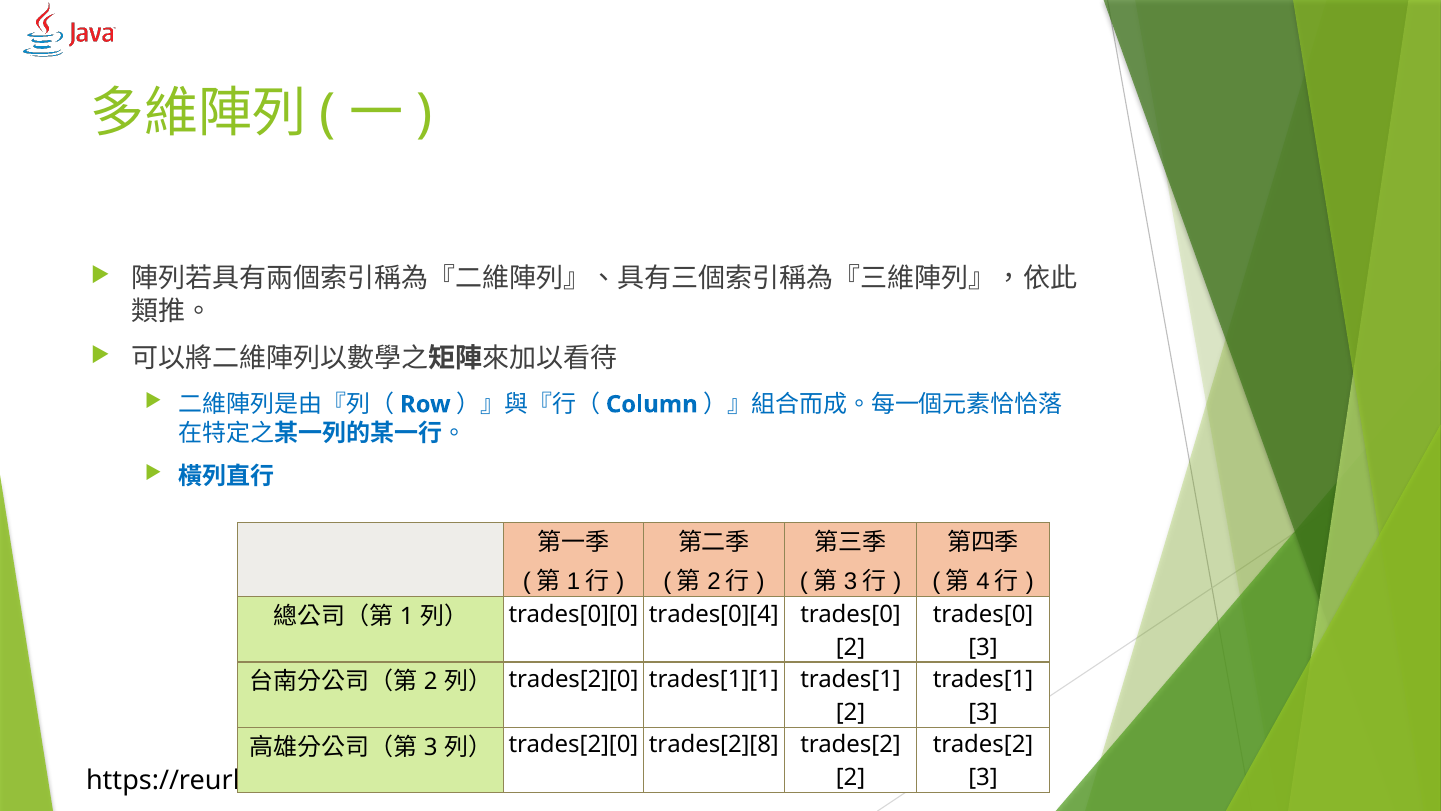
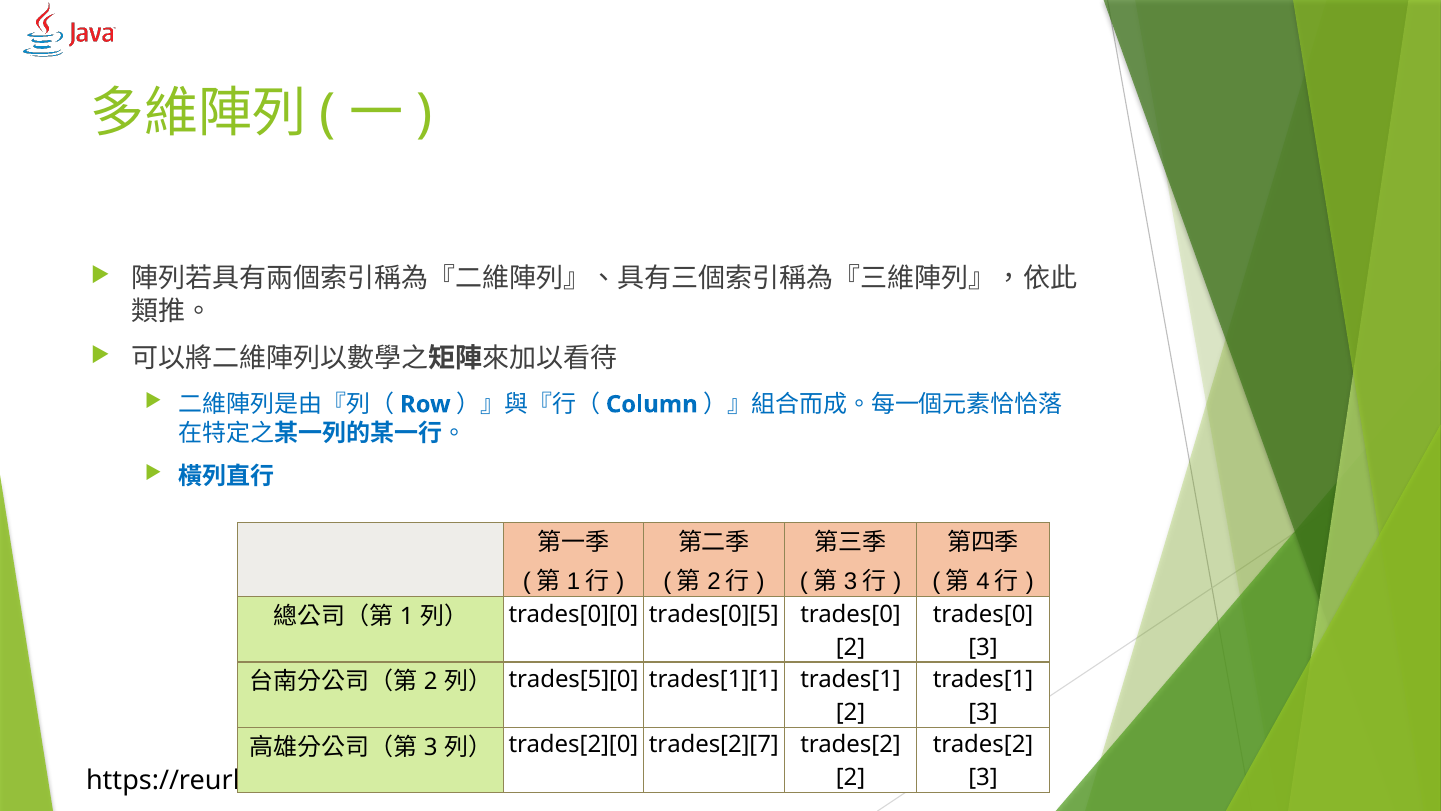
trades[0][4: trades[0][4 -> trades[0][5 (714, 614)
trades[2][0: trades[2][0 -> trades[5][0 (574, 679)
trades[2][8: trades[2][8 -> trades[2][7 (714, 745)
